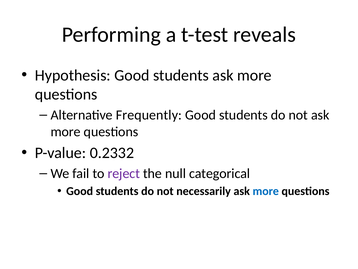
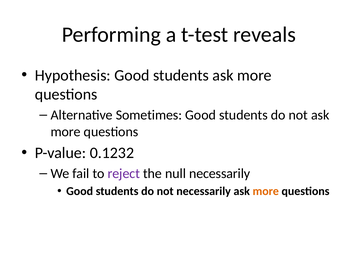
Frequently: Frequently -> Sometimes (149, 115)
0.2332: 0.2332 -> 0.1232 (112, 153)
null categorical: categorical -> necessarily (220, 173)
more colour: blue -> orange (266, 191)
